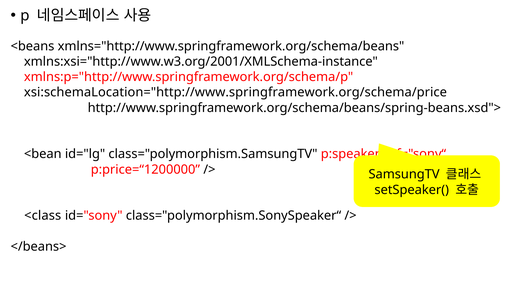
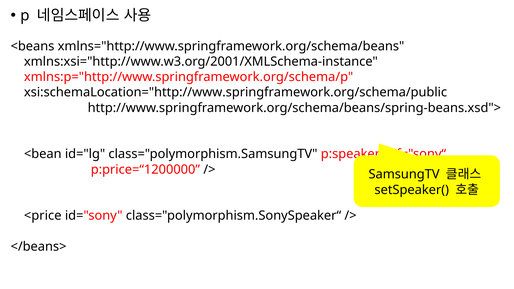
xsi:schemaLocation="http://www.springframework.org/schema/price: xsi:schemaLocation="http://www.springframework.org/schema/price -> xsi:schemaLocation="http://www.springframework.org/schema/public (236, 92)
<class: <class -> <price (43, 216)
